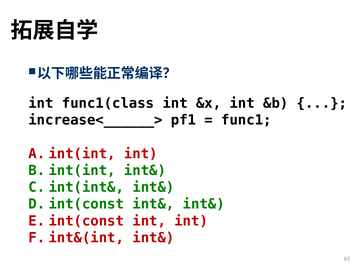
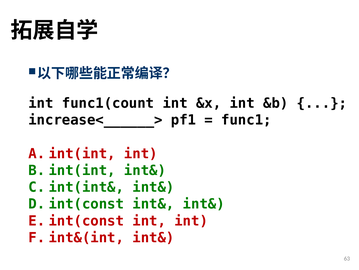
func1(class: func1(class -> func1(count (108, 103)
